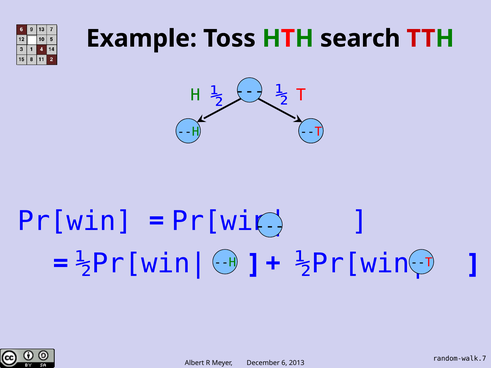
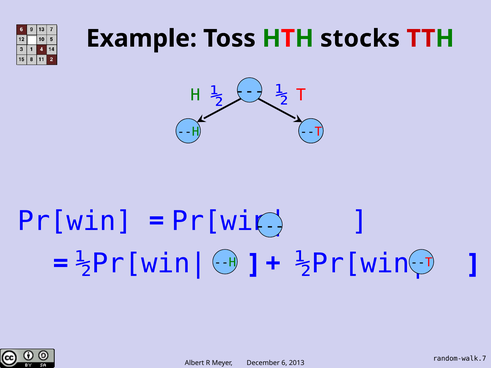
search: search -> stocks (360, 39)
